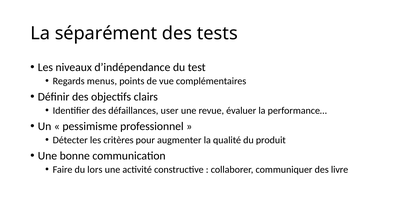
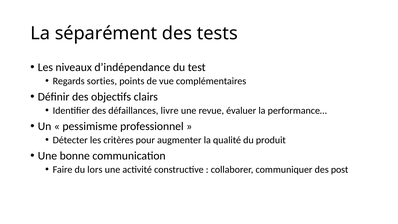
menus: menus -> sorties (102, 81)
user: user -> livre (170, 111)
livre: livre -> post (340, 170)
